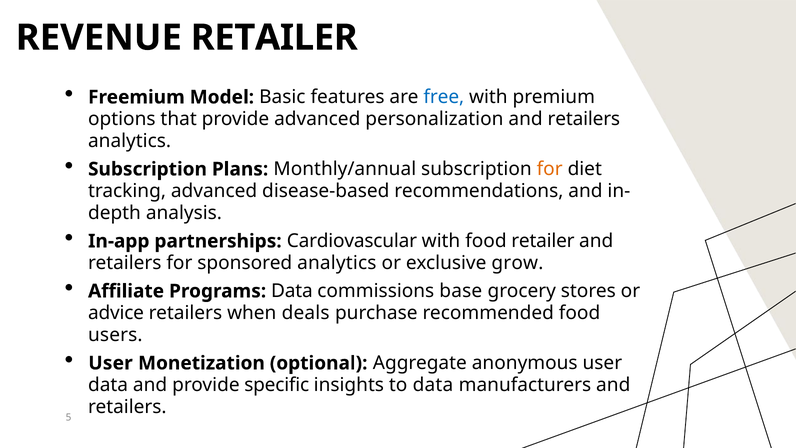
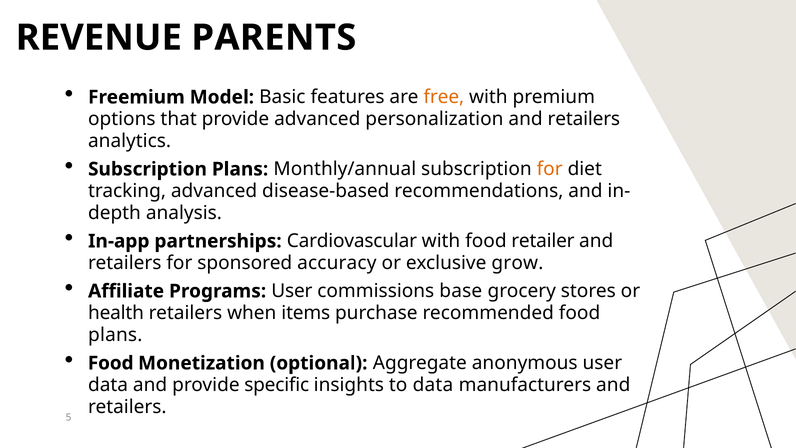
REVENUE RETAILER: RETAILER -> PARENTS (274, 38)
free colour: blue -> orange (444, 97)
sponsored analytics: analytics -> accuracy (337, 263)
Programs Data: Data -> User (292, 291)
advice: advice -> health (116, 313)
deals: deals -> items (306, 313)
users: users -> plans (115, 335)
User: User -> Food (111, 363)
